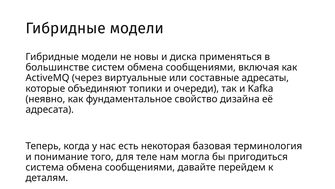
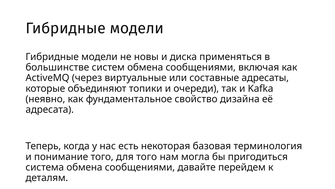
для теле: теле -> того (147, 156)
